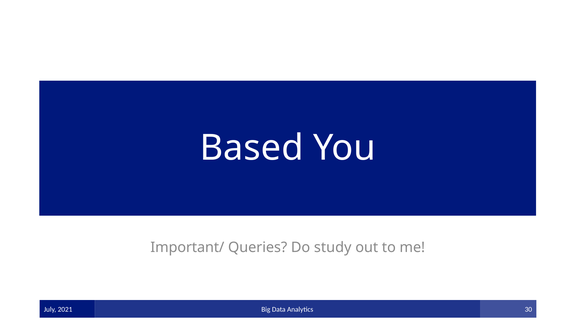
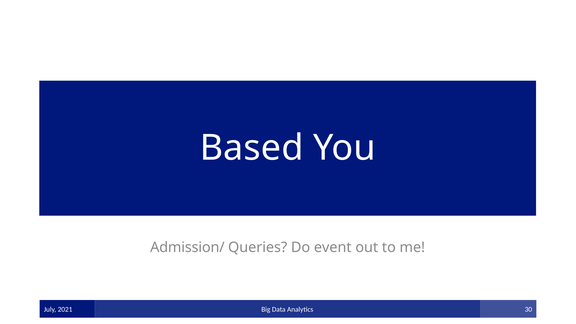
Important/: Important/ -> Admission/ (187, 248)
study: study -> event (333, 248)
